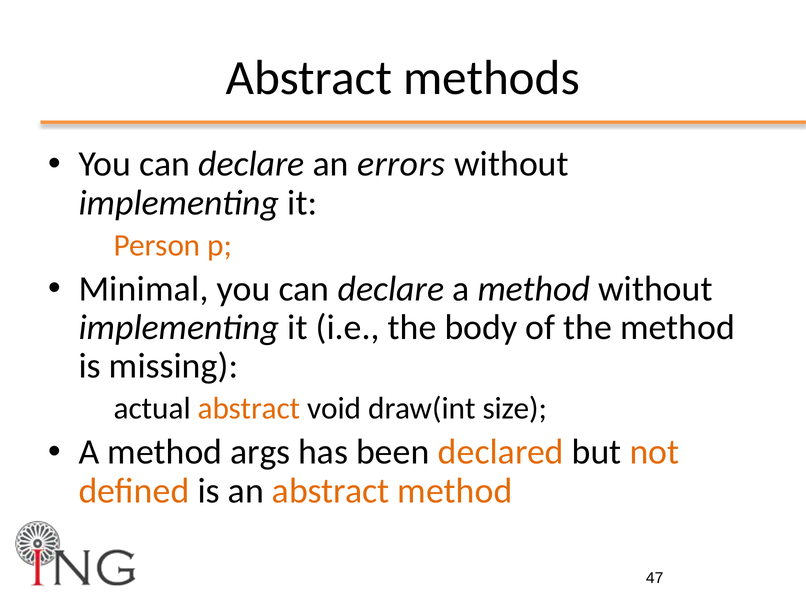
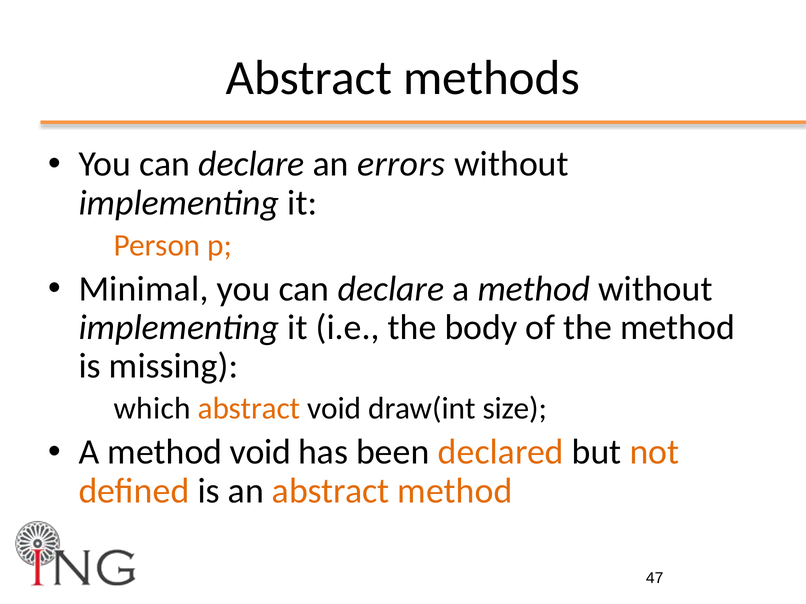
actual: actual -> which (152, 409)
method args: args -> void (260, 452)
